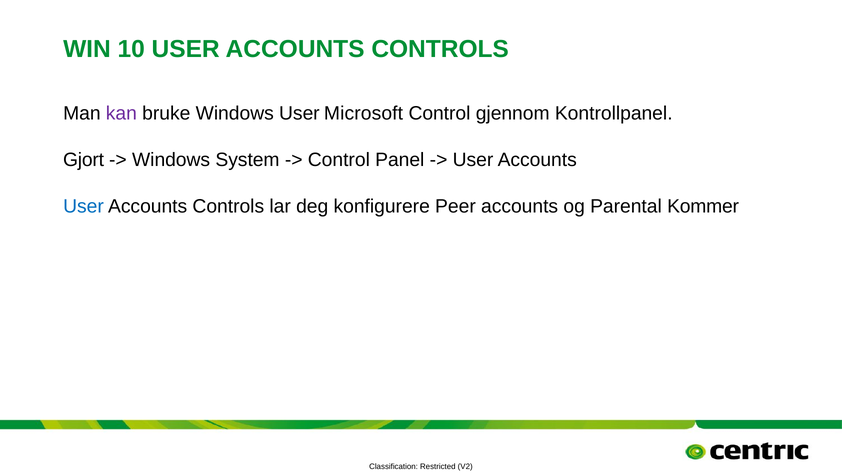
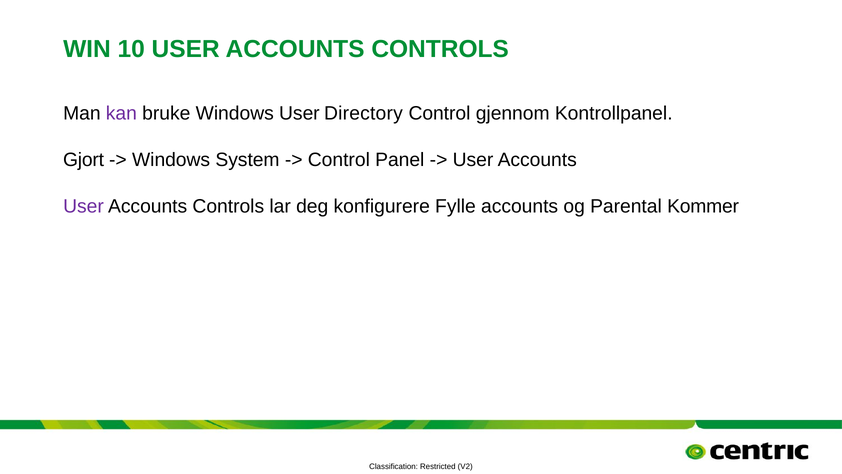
Microsoft: Microsoft -> Directory (363, 113)
User colour: blue -> purple (83, 206)
Peer: Peer -> Fylle (455, 206)
